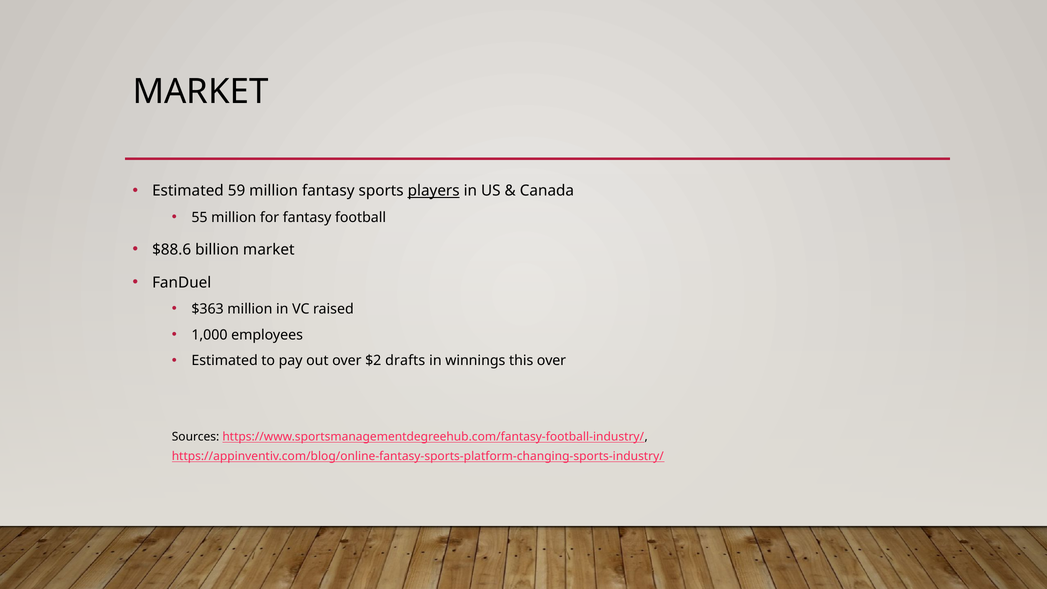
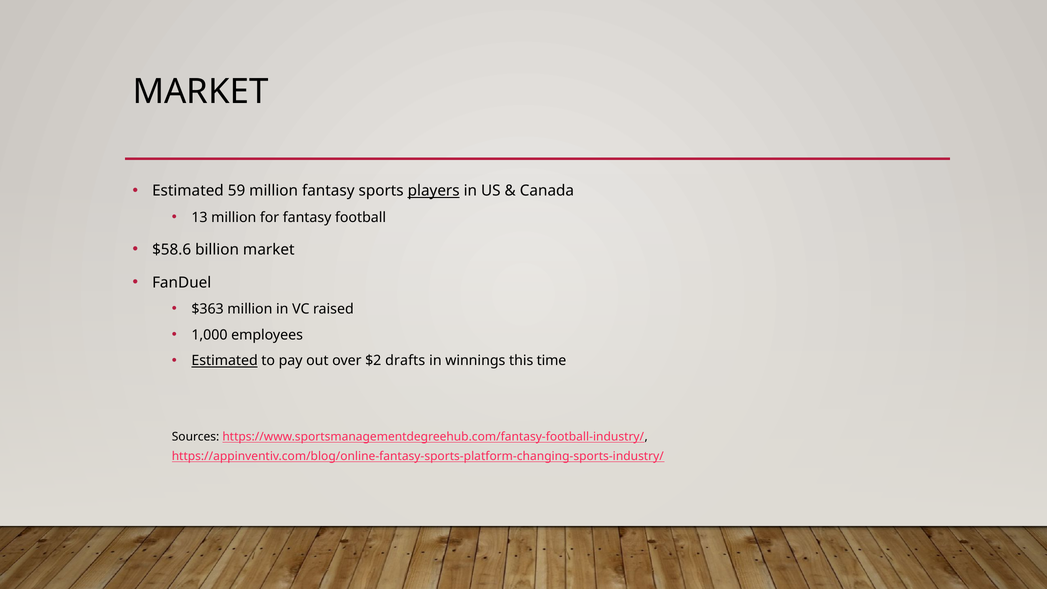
55: 55 -> 13 (199, 217)
$88.6: $88.6 -> $58.6 (172, 250)
Estimated underline: none -> present (225, 361)
this over: over -> time (551, 361)
